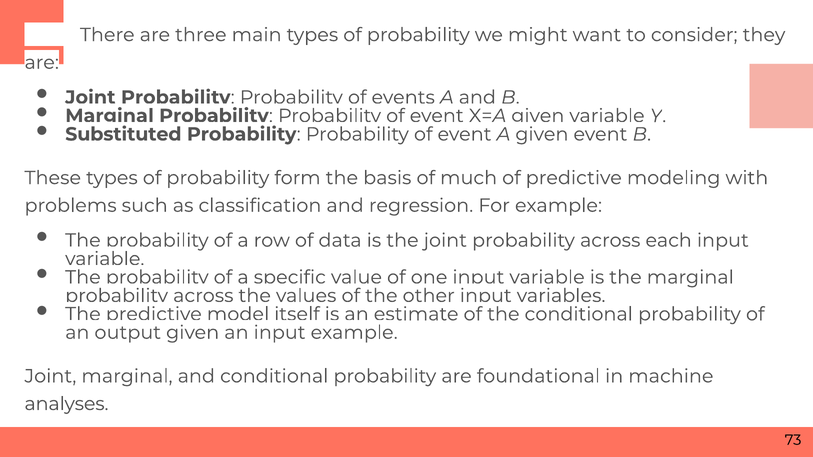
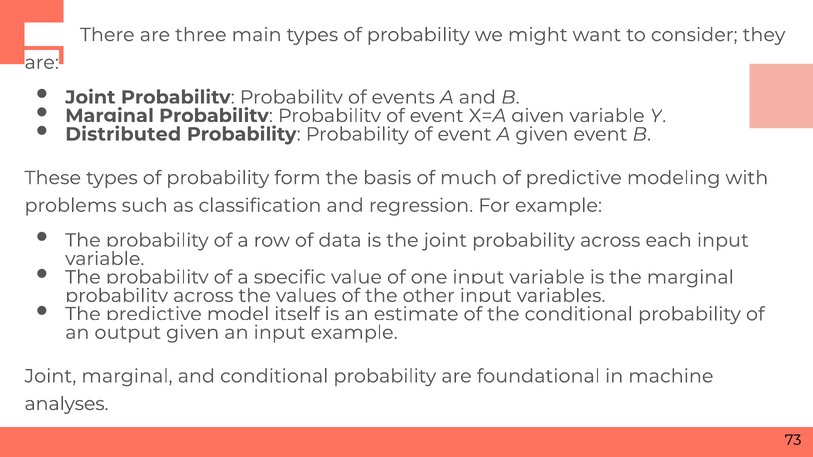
Substituted: Substituted -> Distributed (123, 134)
